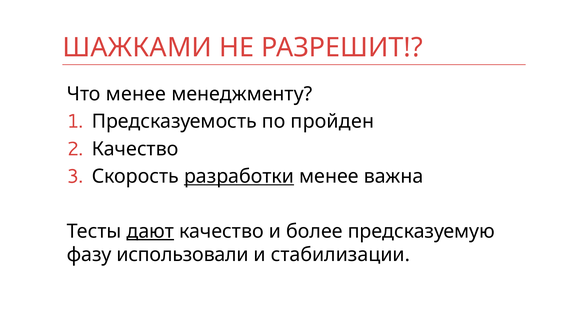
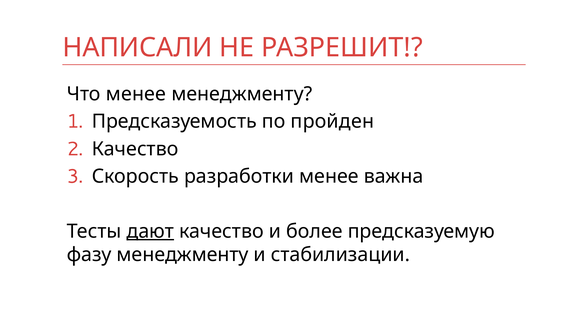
ШАЖКАМИ: ШАЖКАМИ -> НАПИСАЛИ (137, 48)
разработки underline: present -> none (239, 176)
фазу использовали: использовали -> менеджменту (183, 255)
